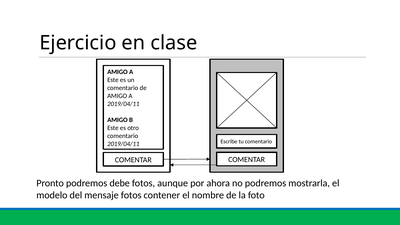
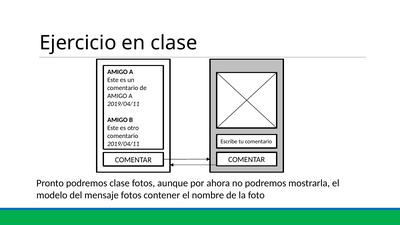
podremos debe: debe -> clase (120, 183)
